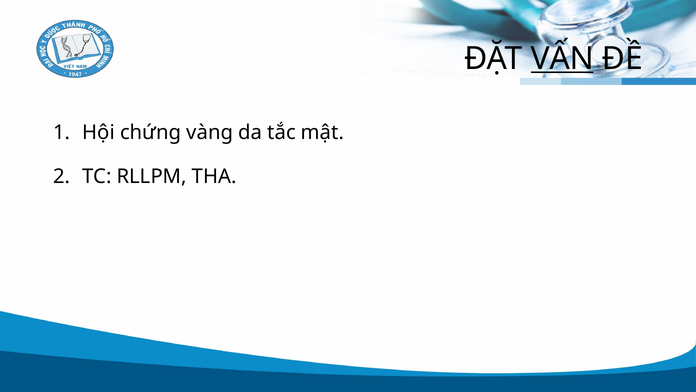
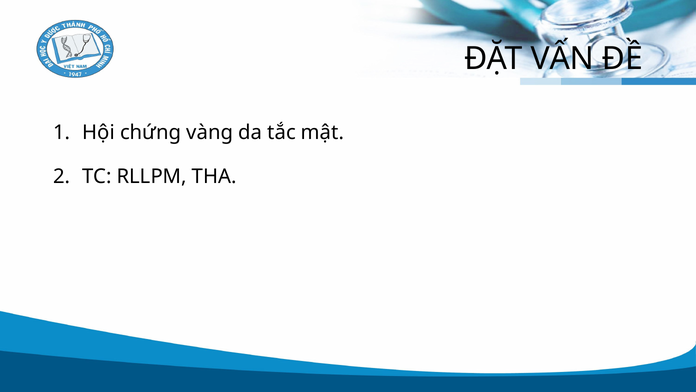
VẤN underline: present -> none (562, 58)
